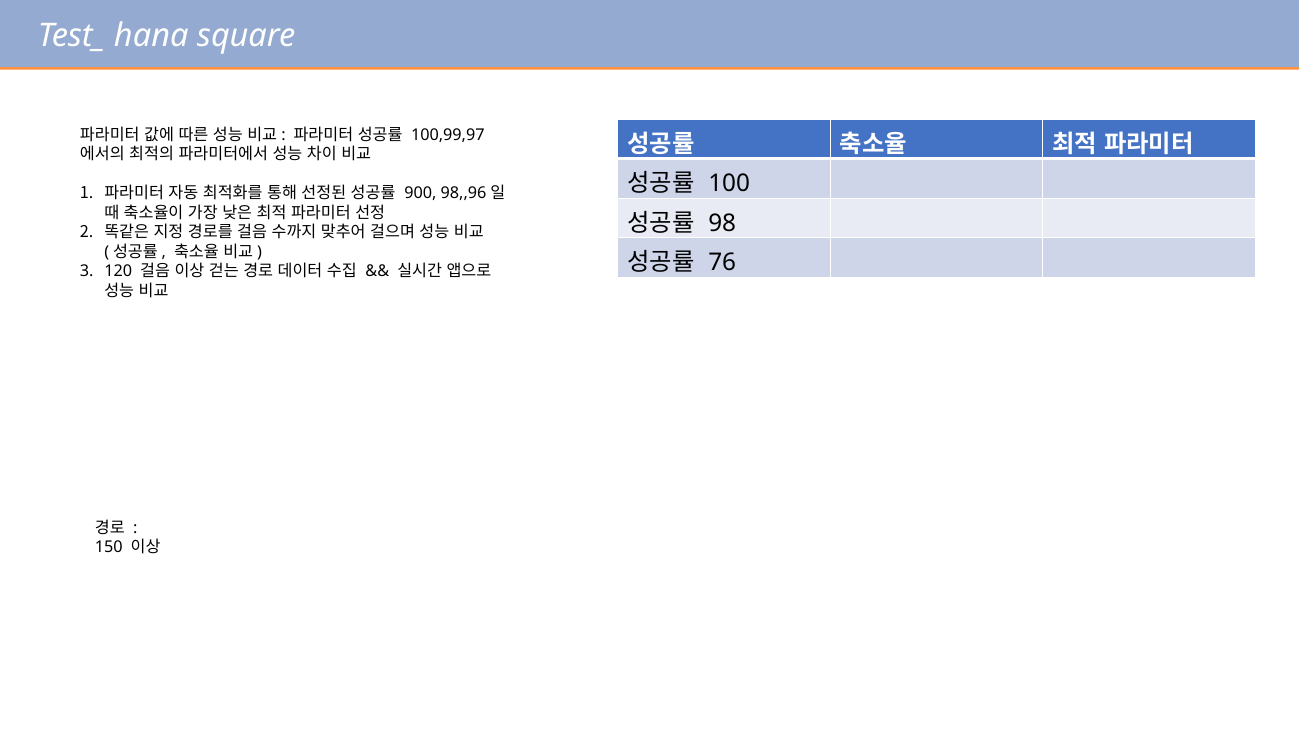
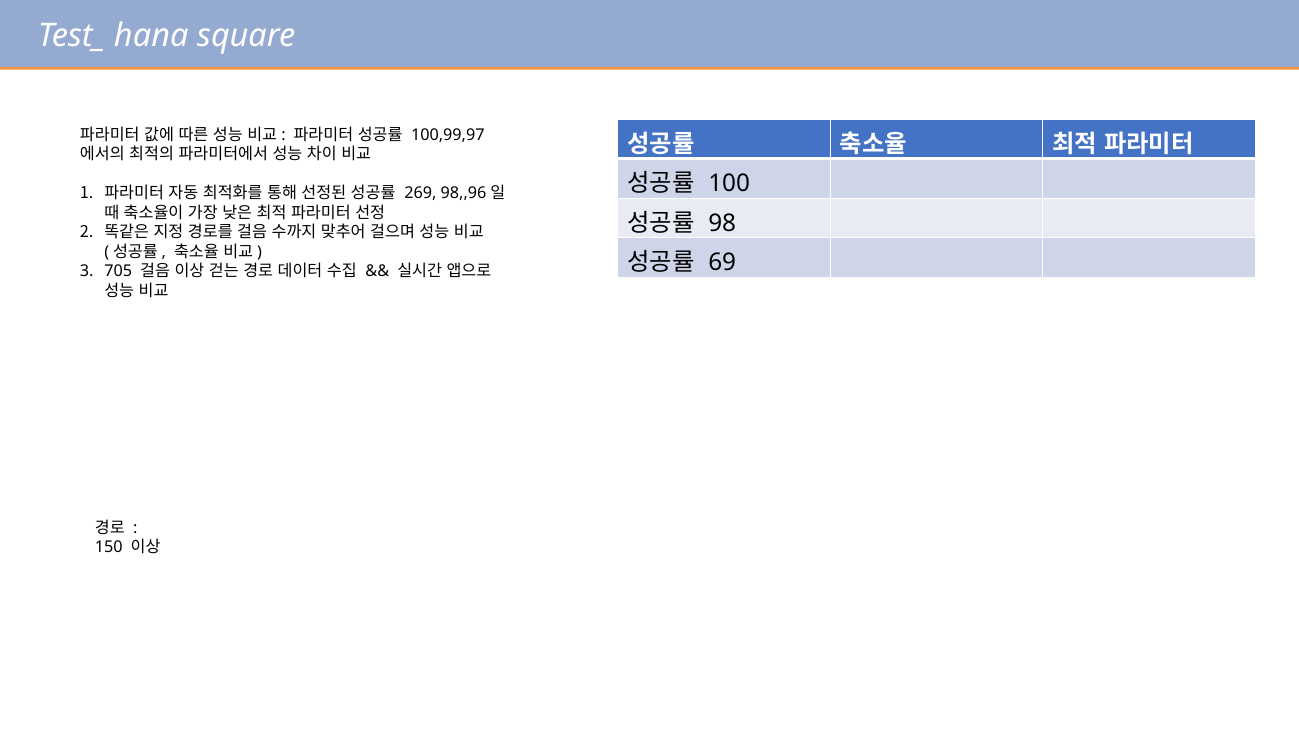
900: 900 -> 269 (420, 193)
76: 76 -> 69 (722, 263)
120: 120 -> 705 (118, 271)
